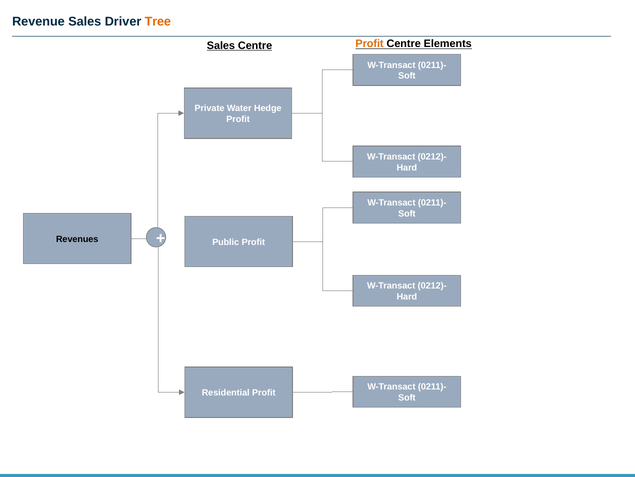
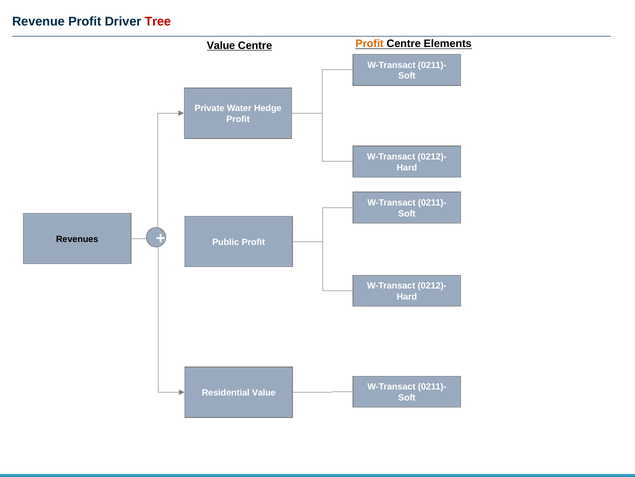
Revenue Sales: Sales -> Profit (85, 22)
Tree colour: orange -> red (158, 22)
Sales: Sales -> Value (221, 46)
Residential Profit: Profit -> Value (264, 392)
